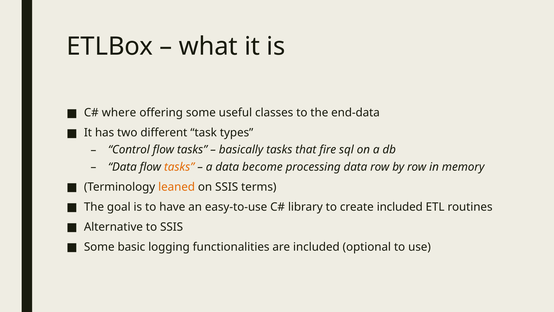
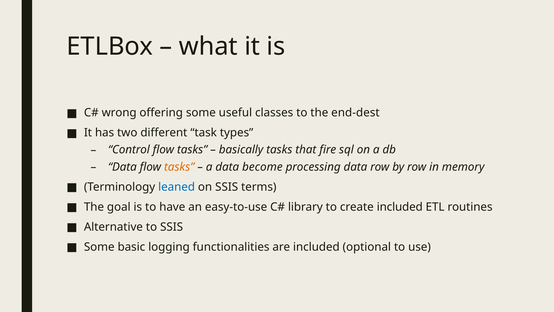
where: where -> wrong (119, 113)
end-data: end-data -> end-dest (355, 113)
leaned colour: orange -> blue (177, 187)
